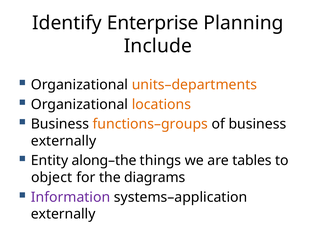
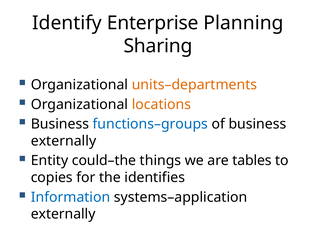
Include: Include -> Sharing (158, 46)
functions–groups colour: orange -> blue (150, 124)
along–the: along–the -> could–the (104, 161)
object: object -> copies (52, 177)
diagrams: diagrams -> identifies (155, 177)
Information colour: purple -> blue (71, 197)
